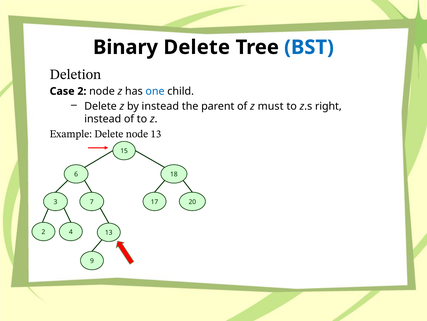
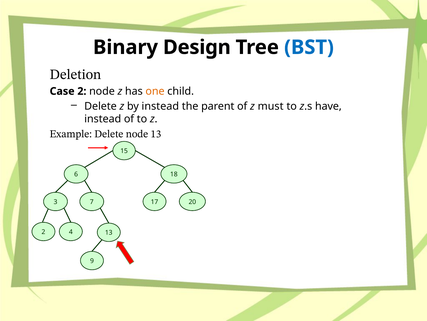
Binary Delete: Delete -> Design (197, 47)
one colour: blue -> orange (155, 91)
right: right -> have (328, 106)
